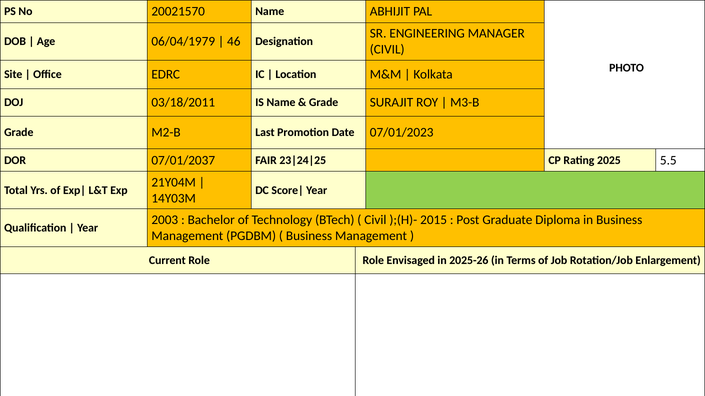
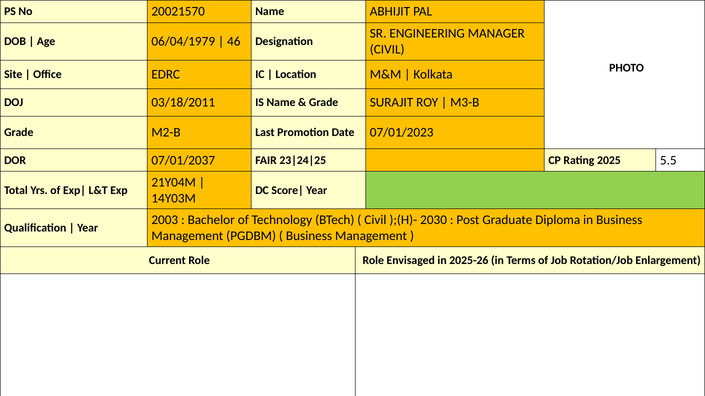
2015: 2015 -> 2030 (434, 220)
